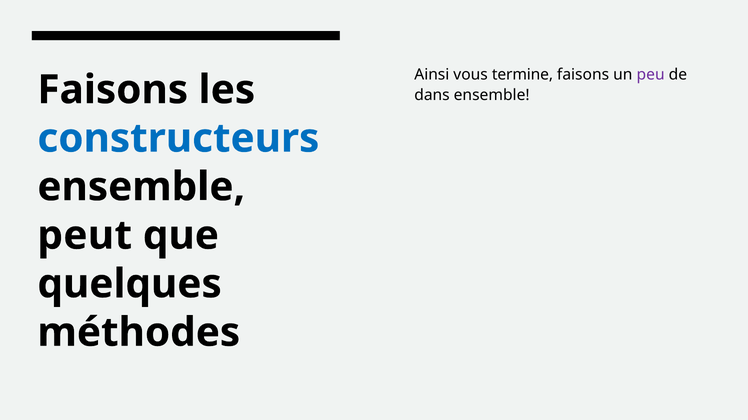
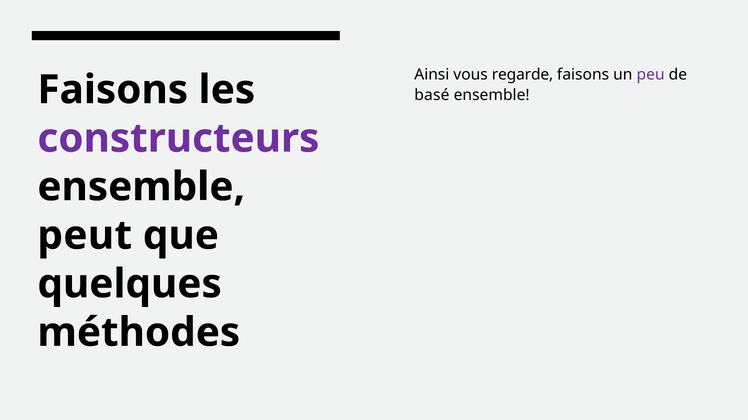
termine: termine -> regarde (523, 75)
dans: dans -> basé (432, 95)
constructeurs colour: blue -> purple (178, 139)
